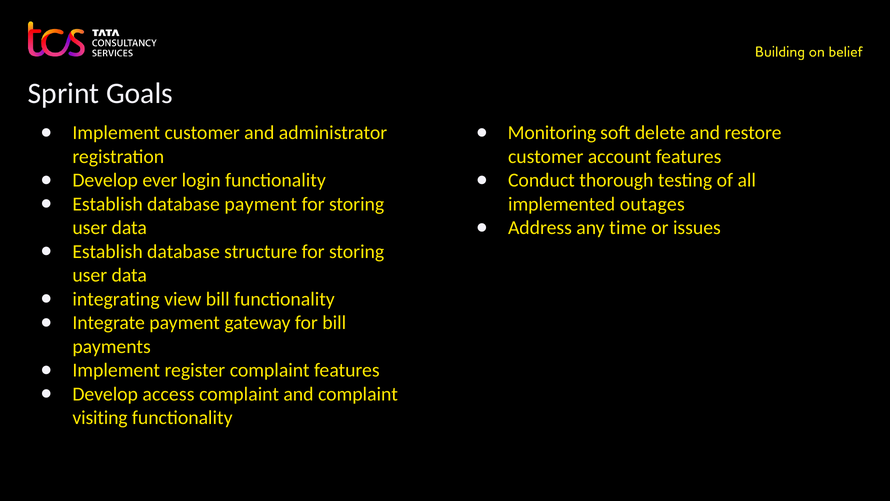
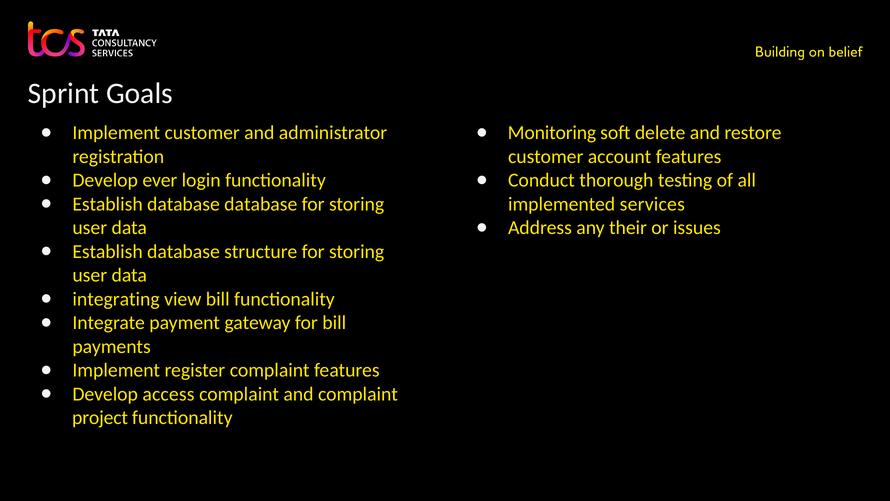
database payment: payment -> database (261, 204)
outages: outages -> services (652, 204)
time: time -> their (628, 228)
visiting: visiting -> project (100, 417)
